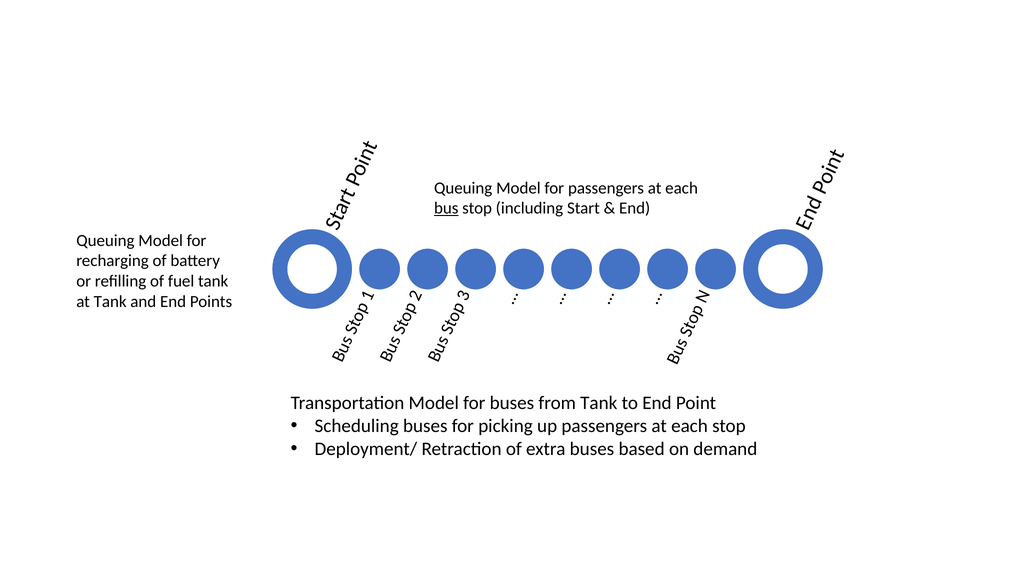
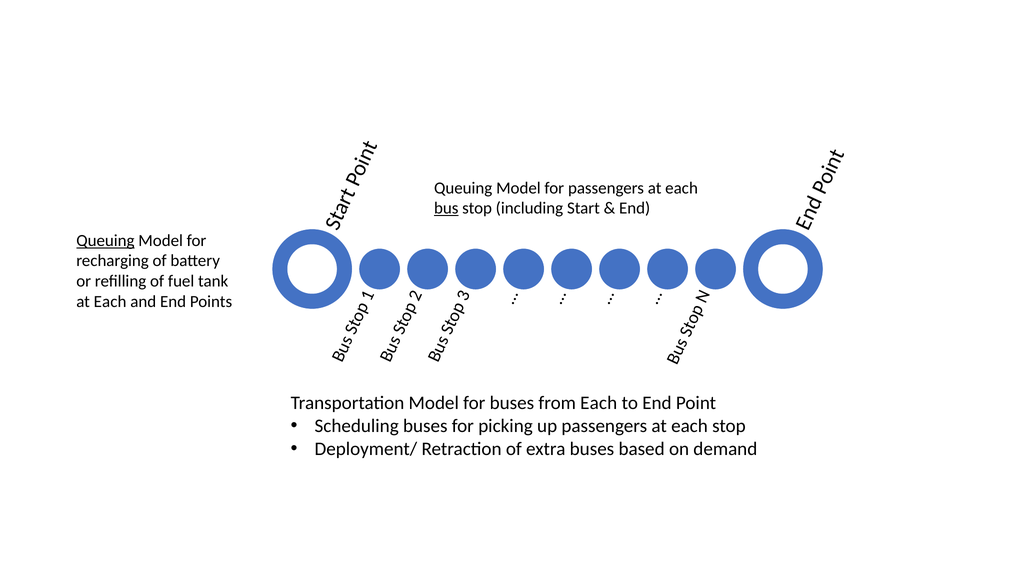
Queuing underline: none -> present (105, 241)
Tank: Tank -> Each (110, 302)
from Tank: Tank -> Each (599, 403)
